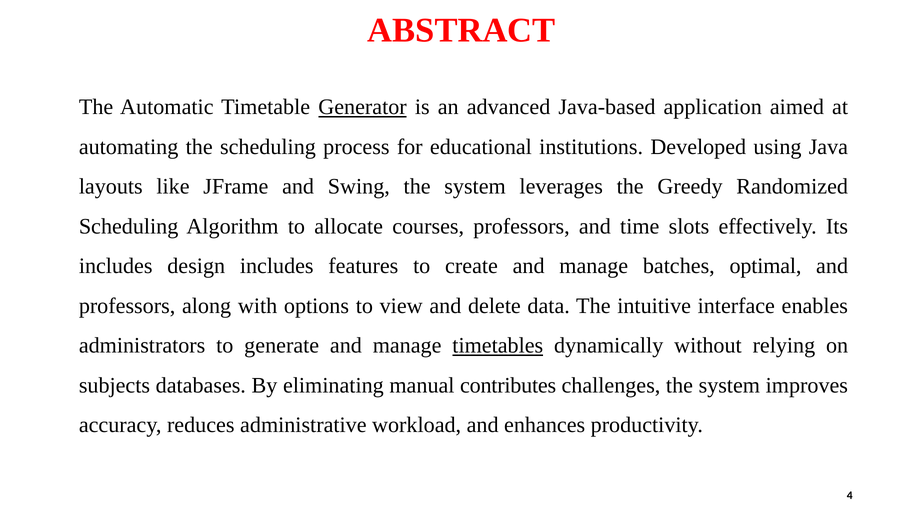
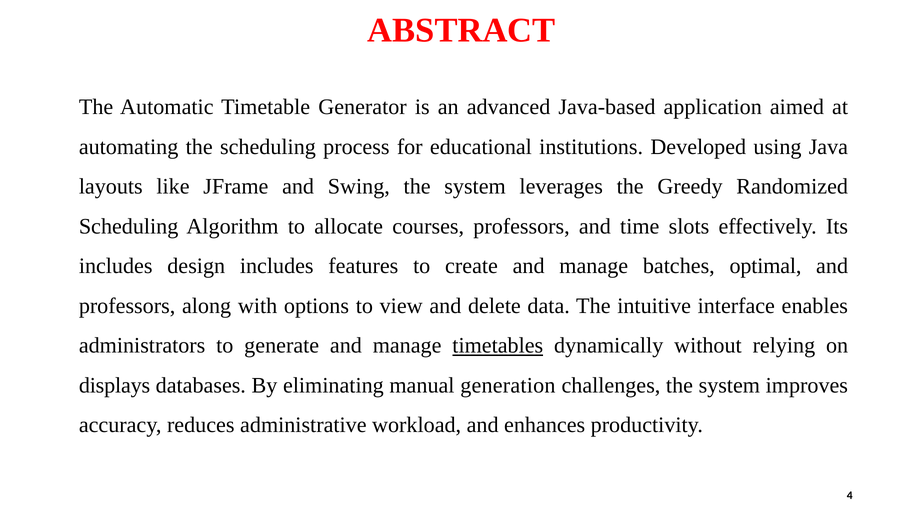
Generator underline: present -> none (363, 107)
subjects: subjects -> displays (115, 386)
contributes: contributes -> generation (508, 386)
